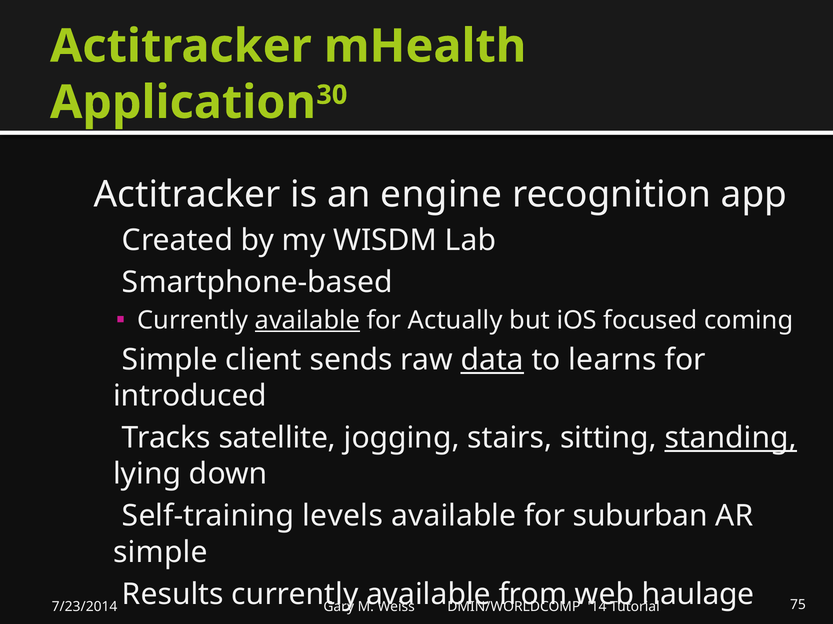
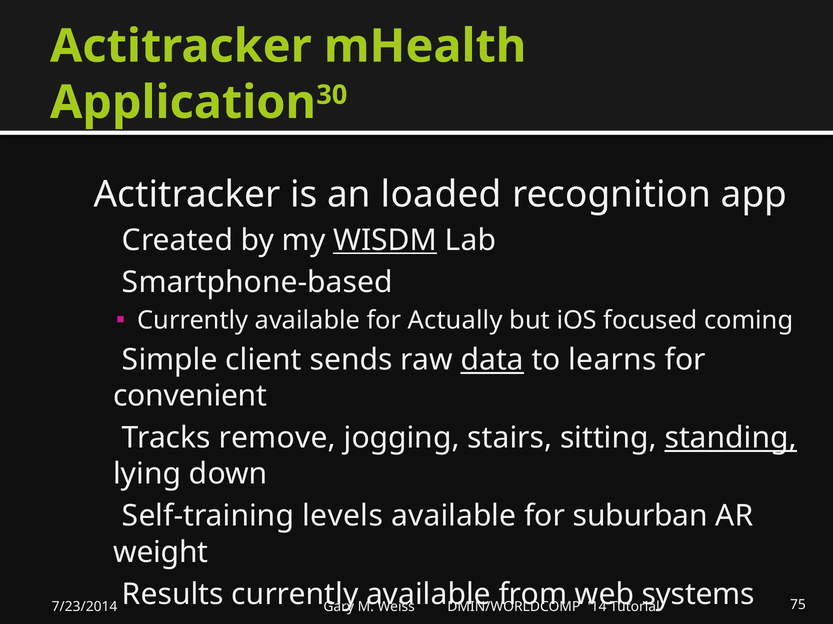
engine: engine -> loaded (441, 195)
WISDM underline: none -> present (385, 241)
available underline: present -> none (307, 321)
introduced: introduced -> convenient (190, 396)
satellite: satellite -> remove (277, 439)
simple: simple -> weight (161, 553)
haulage: haulage -> systems (698, 595)
